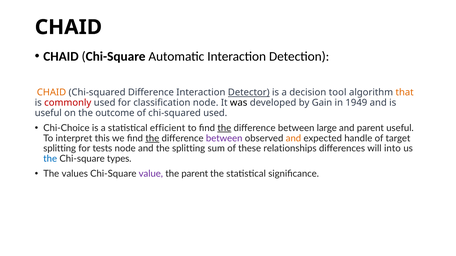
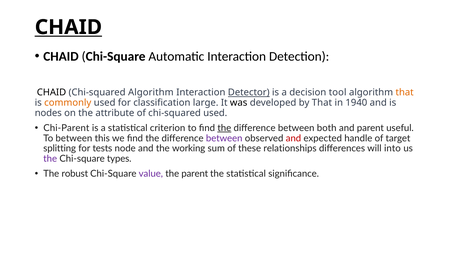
CHAID underline: none -> present (68, 27)
CHAID colour: orange -> black (52, 93)
Chi-squared Difference: Difference -> Algorithm (151, 93)
commonly colour: red -> orange (68, 103)
classification node: node -> large (206, 103)
by Gain: Gain -> That (322, 103)
1949: 1949 -> 1940 (356, 103)
useful: useful -> nodes (48, 113)
outcome: outcome -> attribute (115, 113)
Chi-Choice: Chi-Choice -> Chi-Parent (66, 128)
efficient: efficient -> criterion (168, 128)
large: large -> both (327, 128)
To interpret: interpret -> between (74, 138)
the underline: present -> none (152, 138)
and colour: orange -> red (293, 138)
the splitting: splitting -> working (189, 149)
the colour: blue -> purple (50, 159)
values: values -> robust (75, 174)
